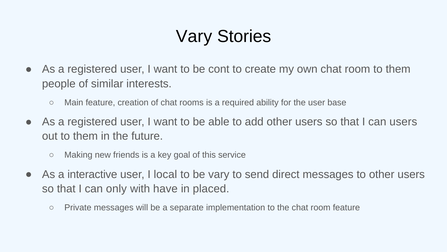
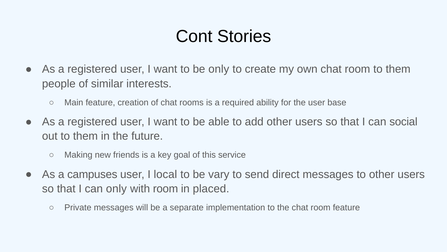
Vary: Vary -> Cont (194, 36)
be cont: cont -> only (219, 69)
can users: users -> social (403, 122)
interactive: interactive -> campuses (92, 174)
with have: have -> room (166, 188)
